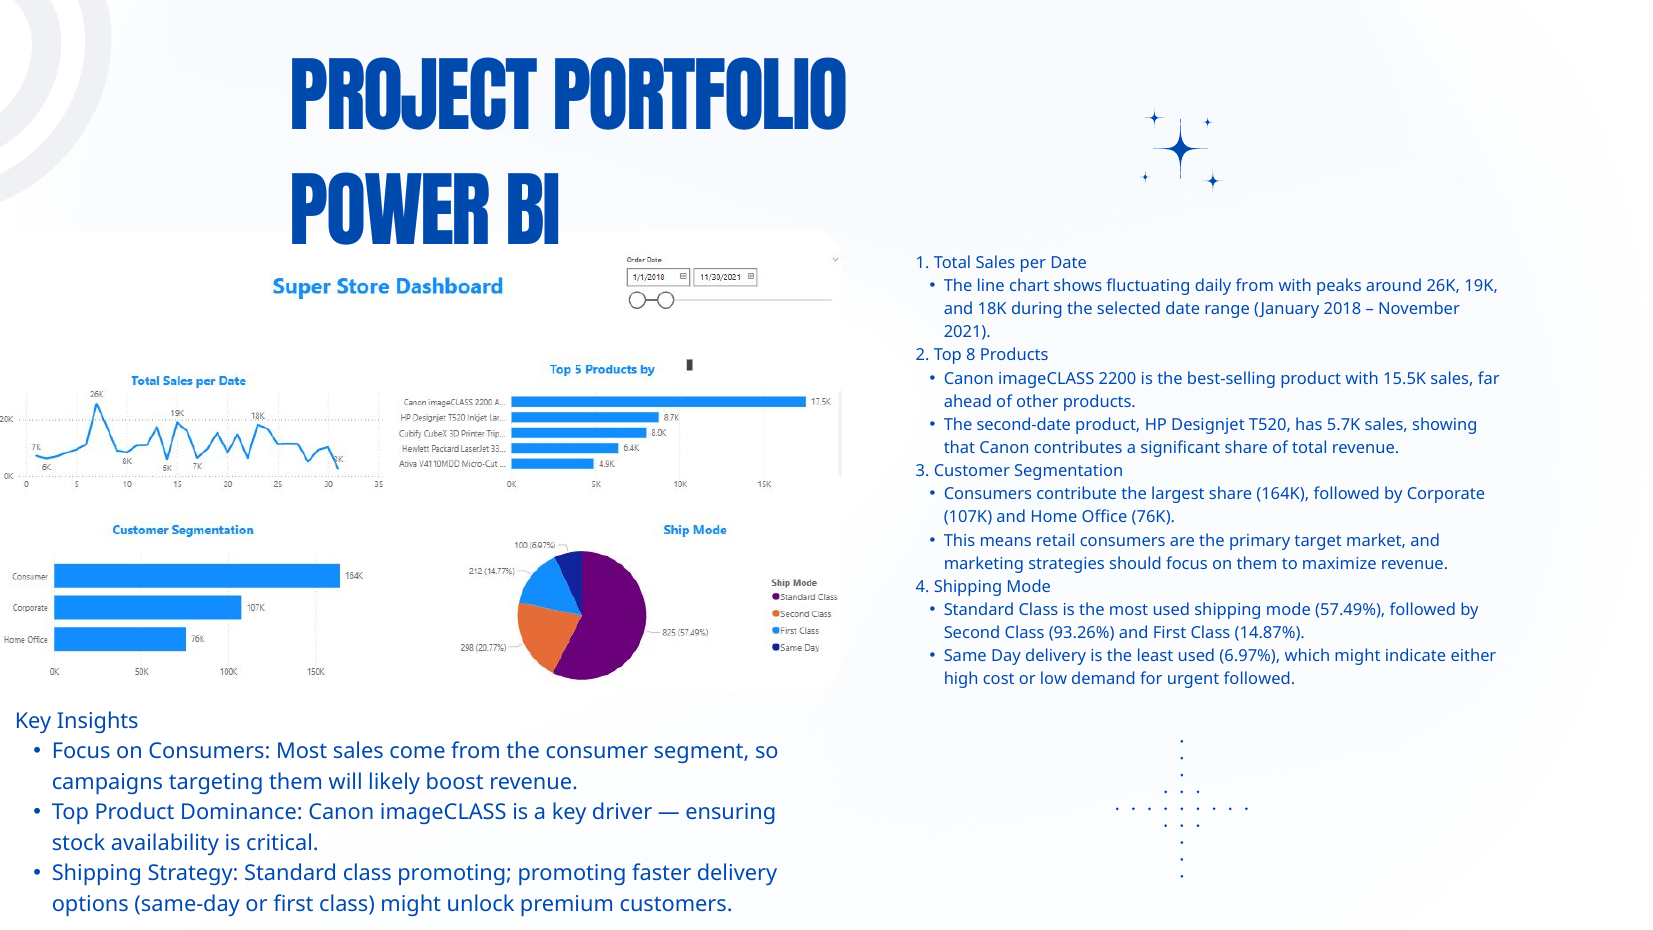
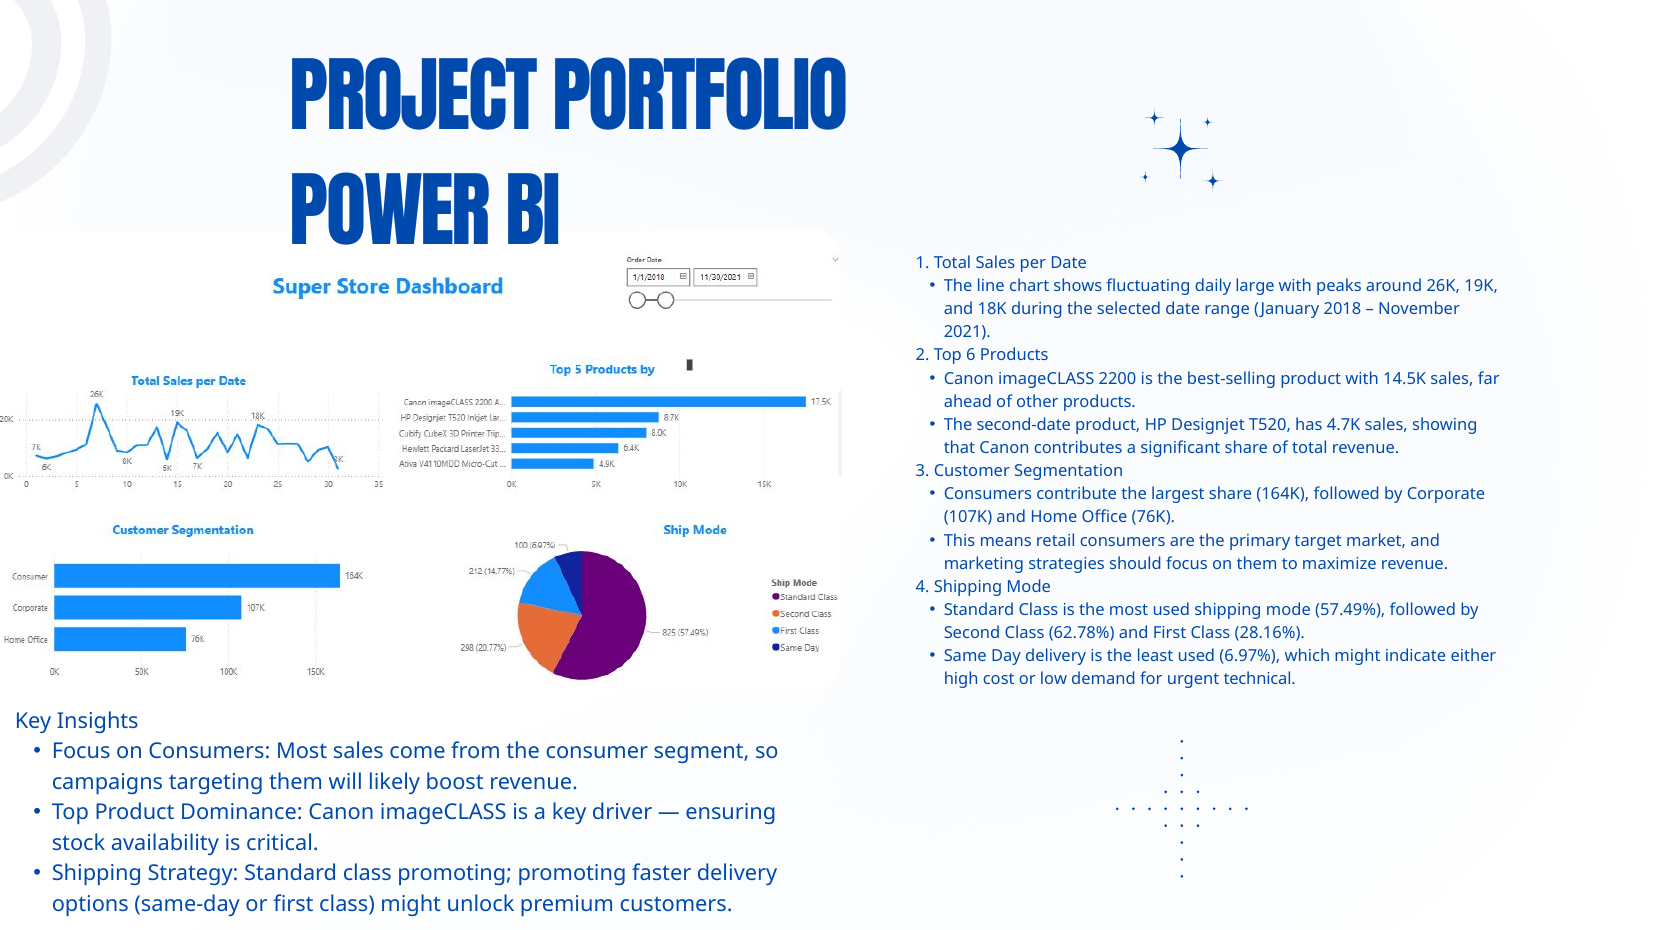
daily from: from -> large (1255, 286)
8: 8 -> 6 (971, 355)
15.5K: 15.5K -> 14.5K (1405, 379)
5.7K: 5.7K -> 4.7K (1344, 425)
93.26%: 93.26% -> 62.78% (1082, 633)
14.87%: 14.87% -> 28.16% (1270, 633)
urgent followed: followed -> technical (1260, 679)
